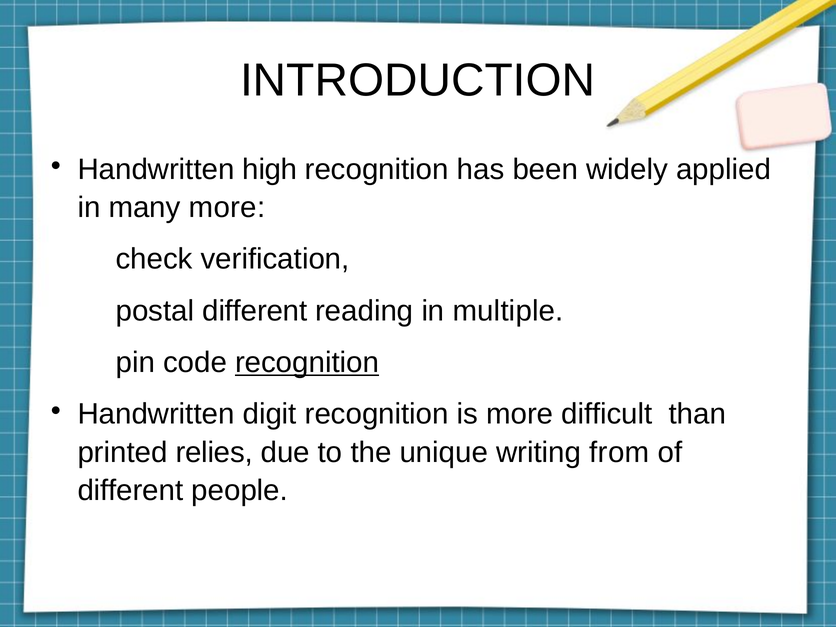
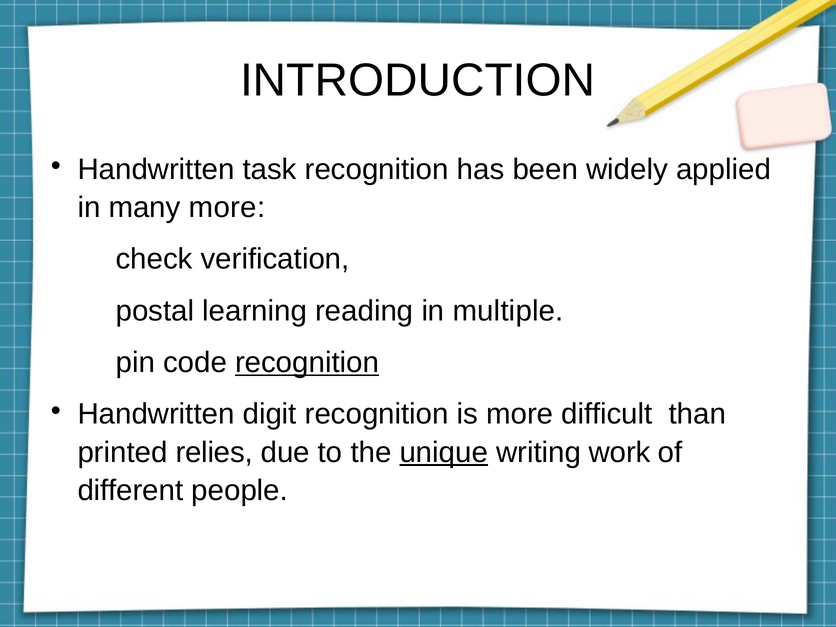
high: high -> task (270, 169)
postal different: different -> learning (255, 311)
unique underline: none -> present (444, 452)
from: from -> work (620, 452)
